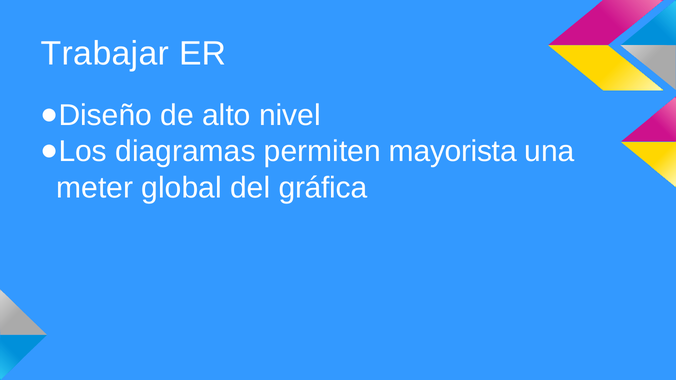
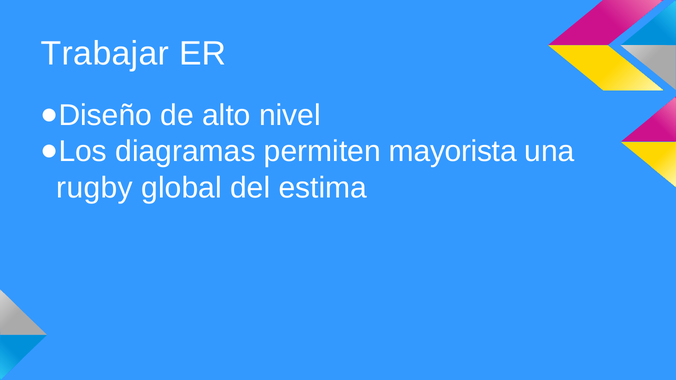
meter: meter -> rugby (95, 188)
gráfica: gráfica -> estima (323, 188)
